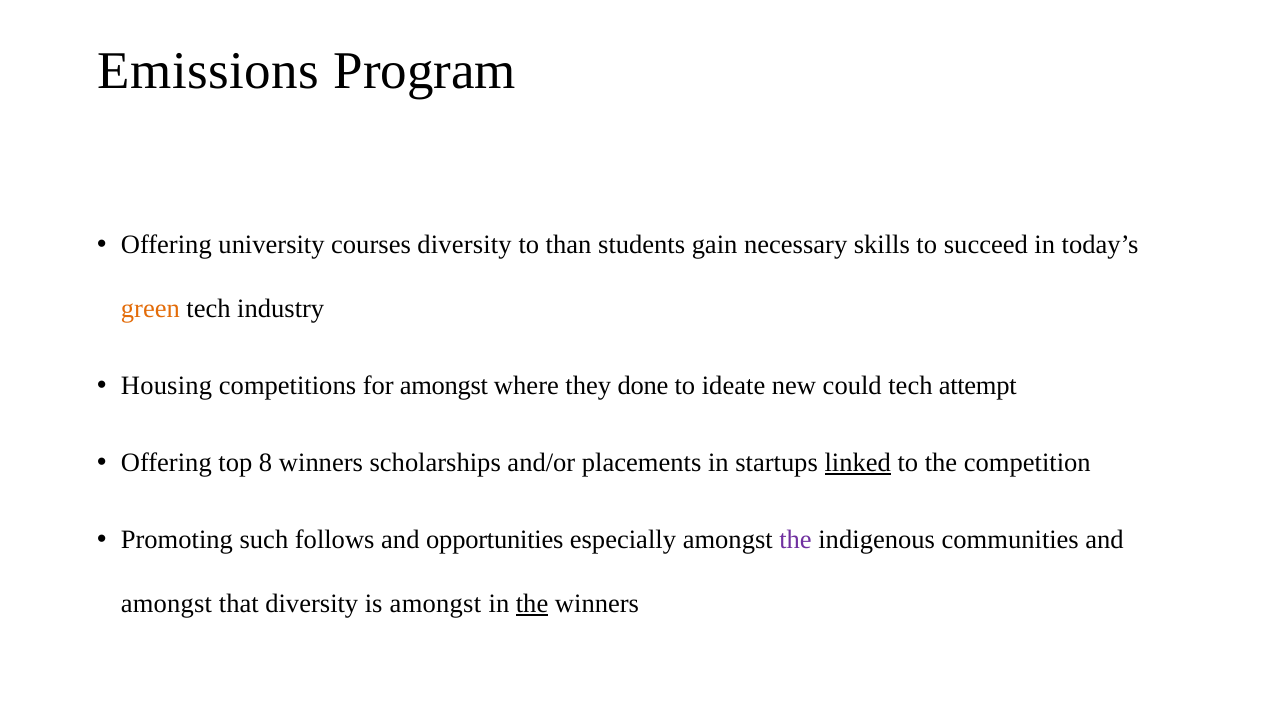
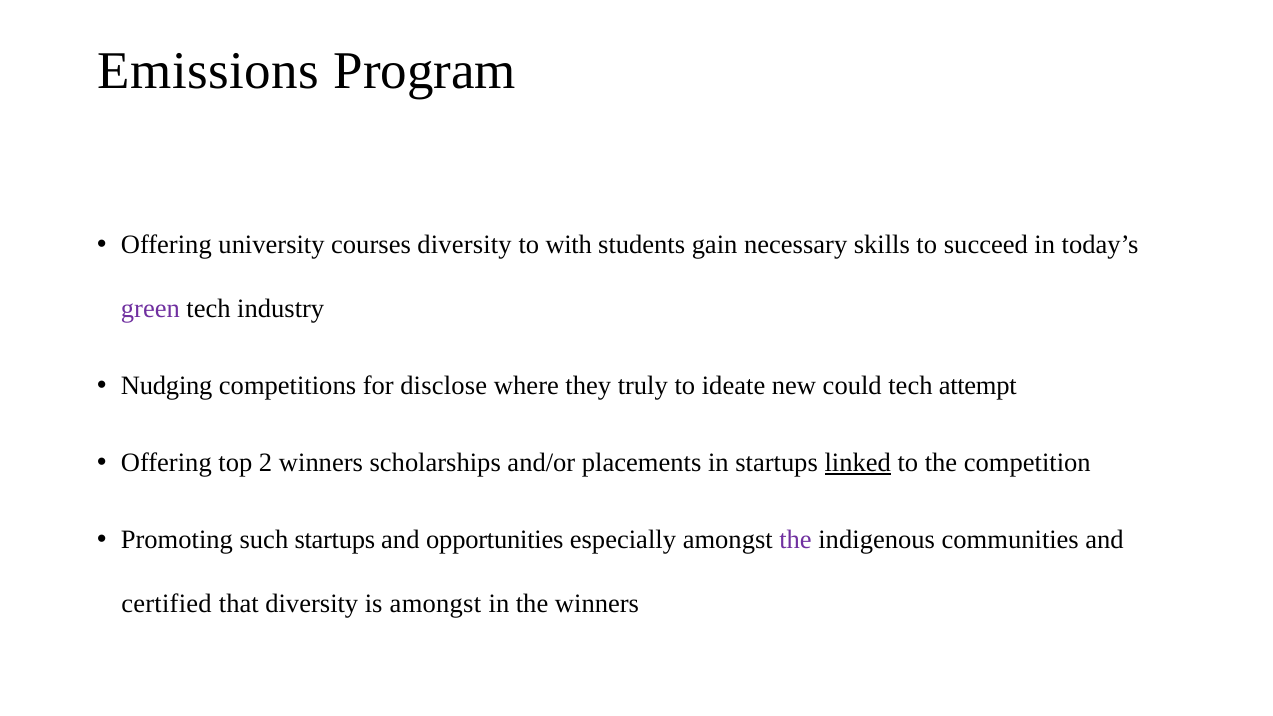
than: than -> with (569, 245)
green colour: orange -> purple (150, 309)
Housing: Housing -> Nudging (167, 386)
for amongst: amongst -> disclose (444, 386)
done: done -> truly (643, 386)
8: 8 -> 2 (266, 463)
such follows: follows -> startups (335, 540)
amongst: amongst -> certified (166, 604)
the underline: present -> none (532, 604)
